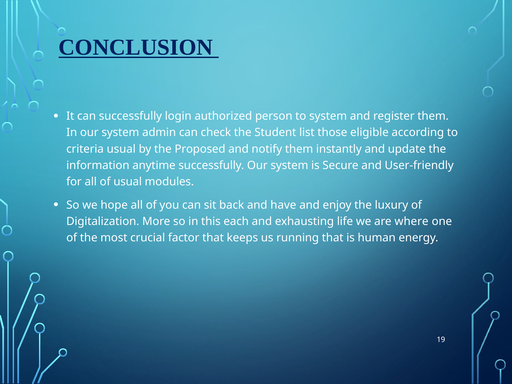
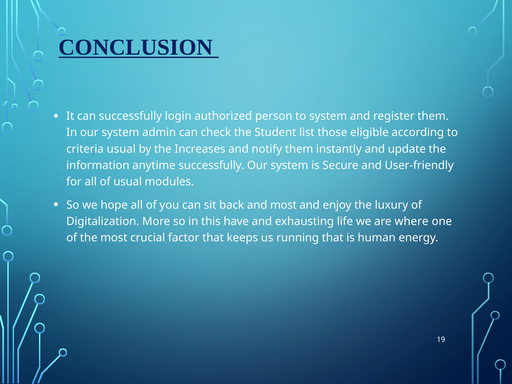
Proposed: Proposed -> Increases (200, 149)
and have: have -> most (283, 205)
each: each -> have (236, 221)
